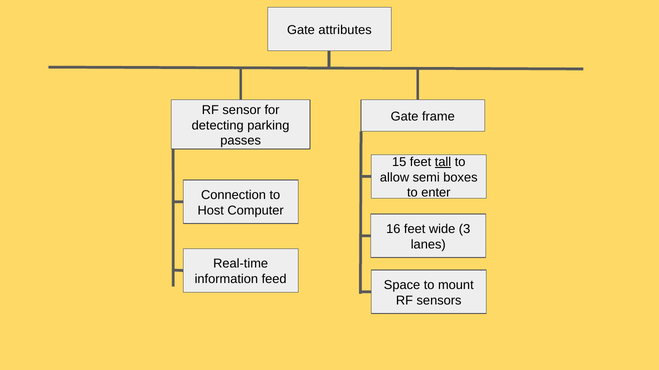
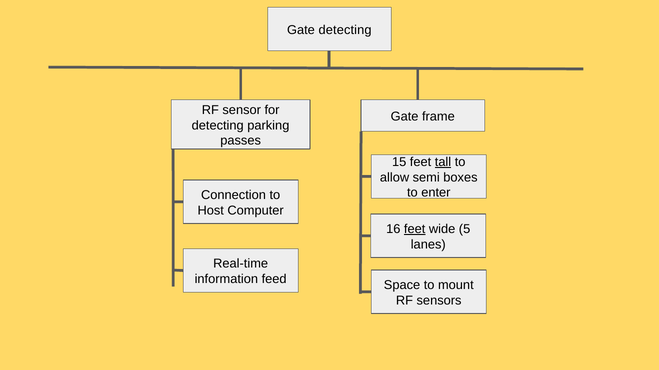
Gate attributes: attributes -> detecting (345, 30)
feet underline: none -> present (415, 229)
3: 3 -> 5 (465, 229)
